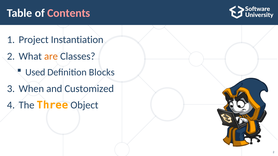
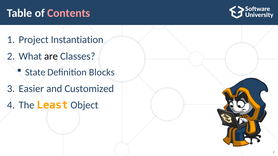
are colour: orange -> black (51, 56)
Used: Used -> State (35, 72)
When: When -> Easier (31, 89)
Three: Three -> Least (52, 105)
